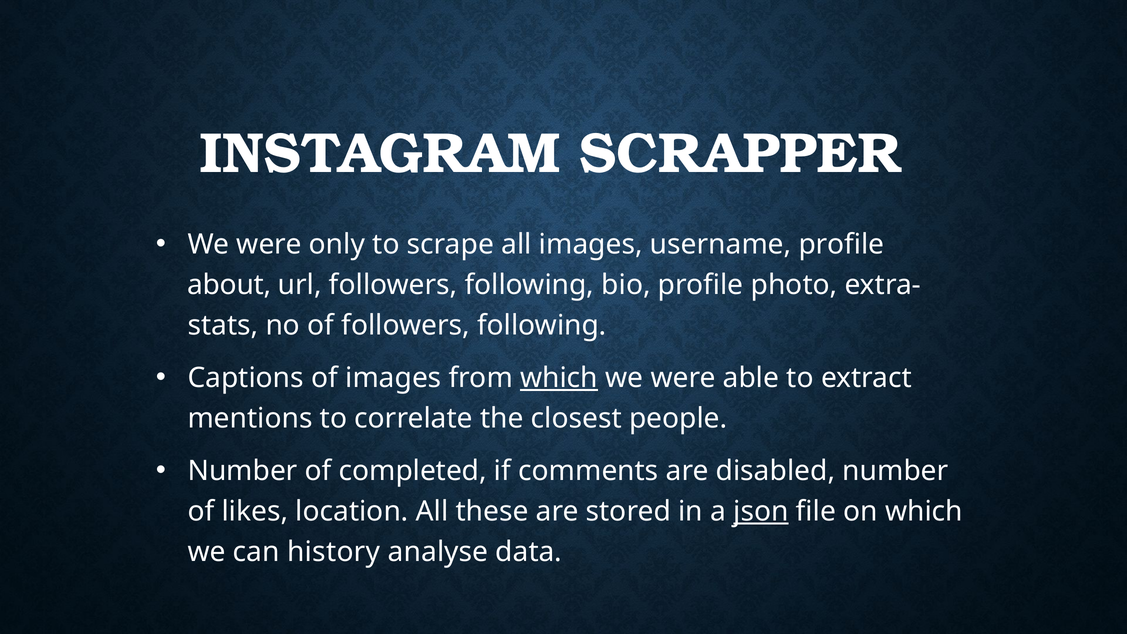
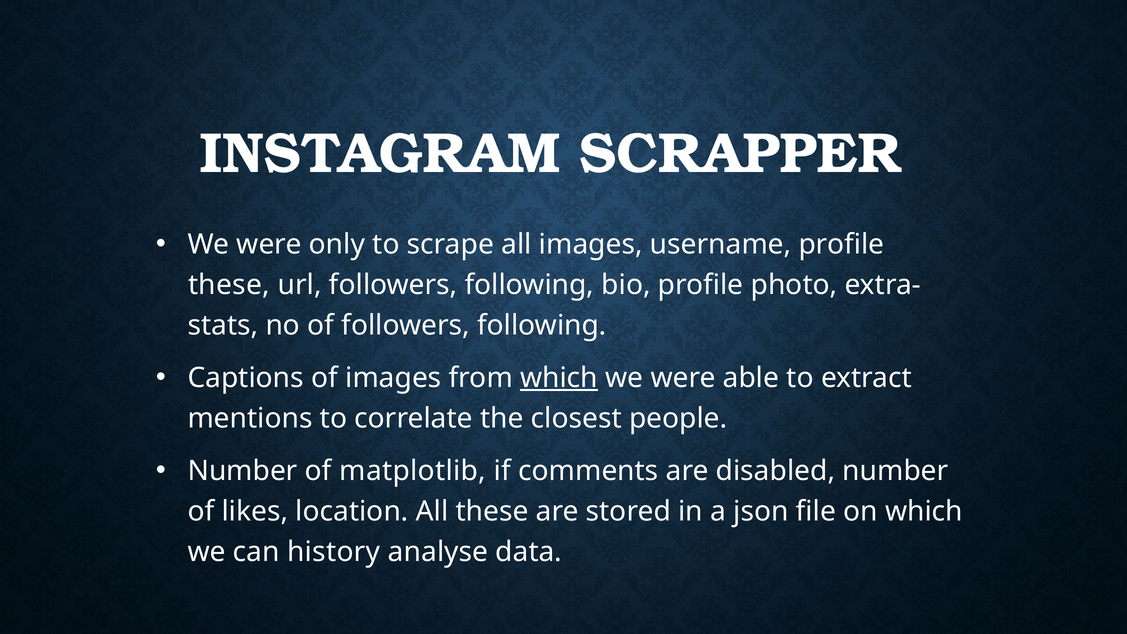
about: about -> these (229, 285)
completed: completed -> matplotlib (413, 471)
json underline: present -> none (761, 511)
